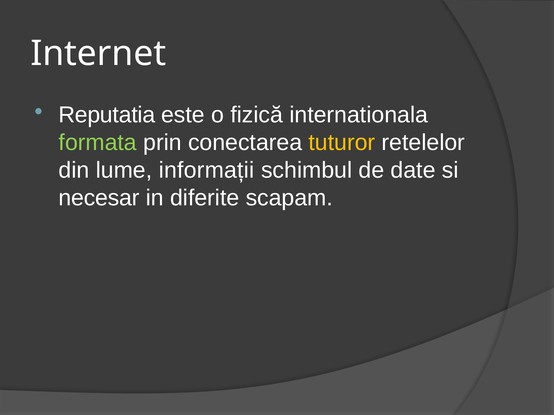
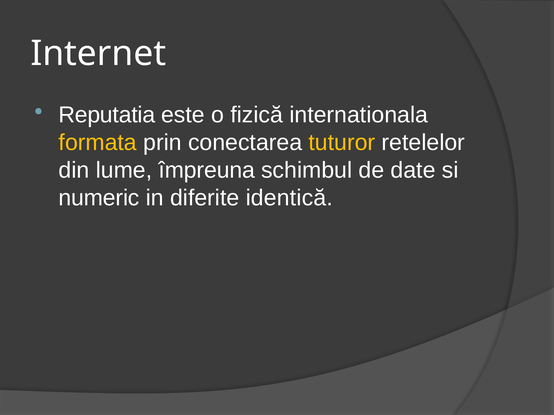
formata colour: light green -> yellow (98, 143)
informații: informații -> împreuna (207, 171)
necesar: necesar -> numeric (99, 198)
scapam: scapam -> identică (289, 198)
